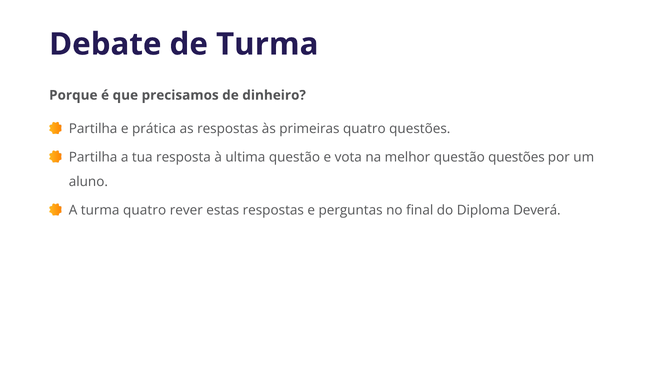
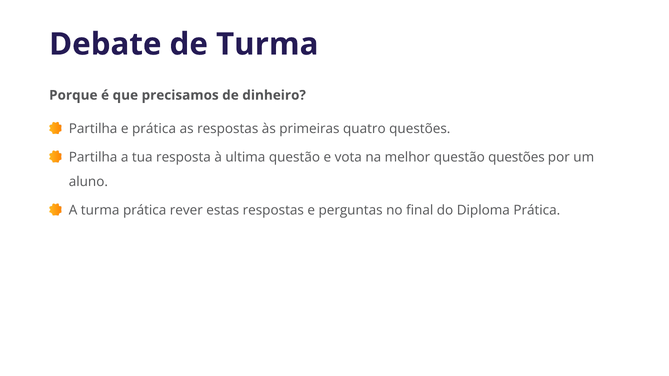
turma quatro: quatro -> prática (145, 210)
Diploma Deverá: Deverá -> Prática (537, 210)
